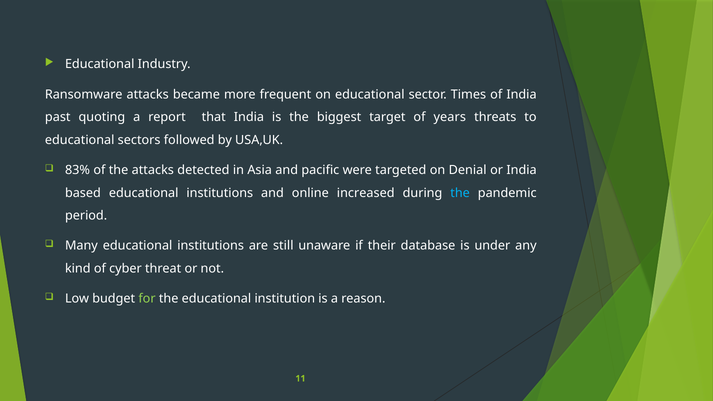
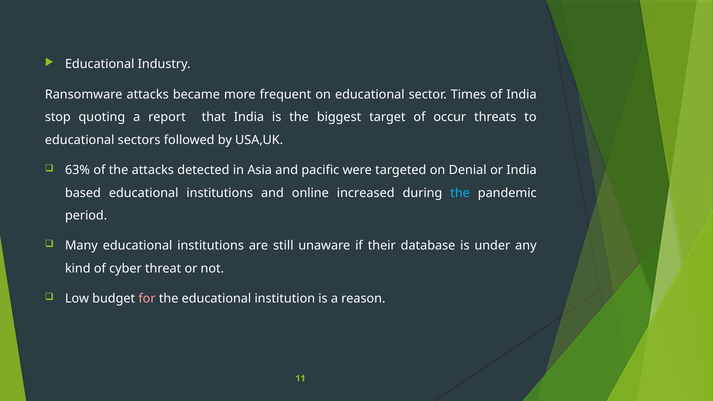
past: past -> stop (58, 117)
years: years -> occur (450, 117)
83%: 83% -> 63% (77, 170)
for colour: light green -> pink (147, 299)
